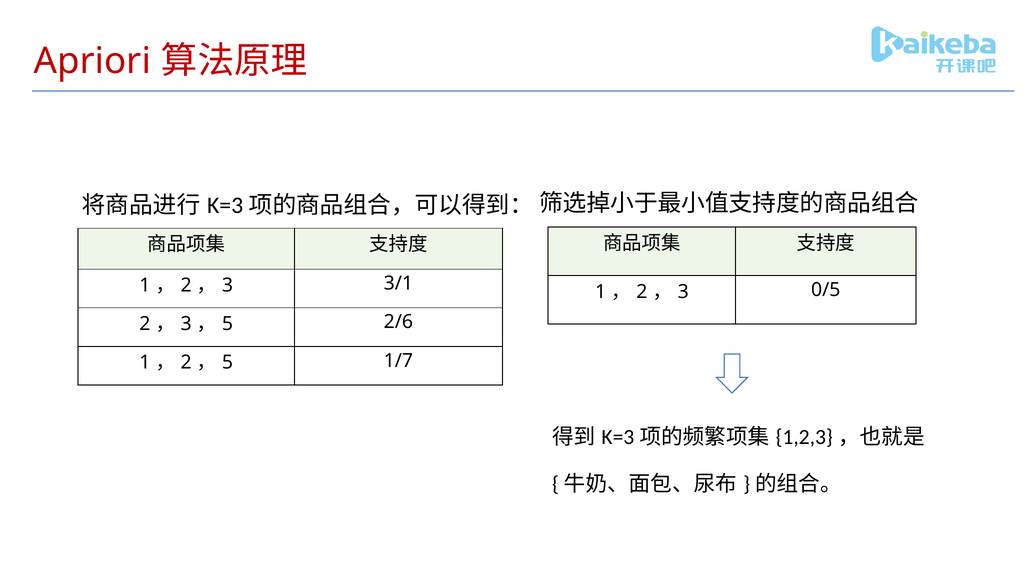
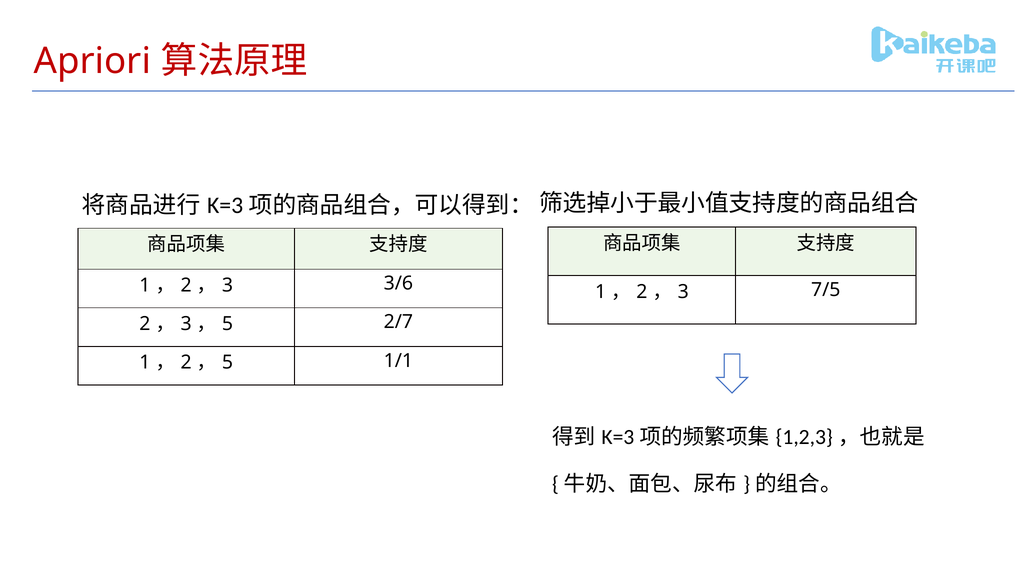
3/1: 3/1 -> 3/6 (398, 283)
0/5: 0/5 -> 7/5 (826, 290)
2/6: 2/6 -> 2/7 (398, 322)
1/7: 1/7 -> 1/1 (398, 360)
